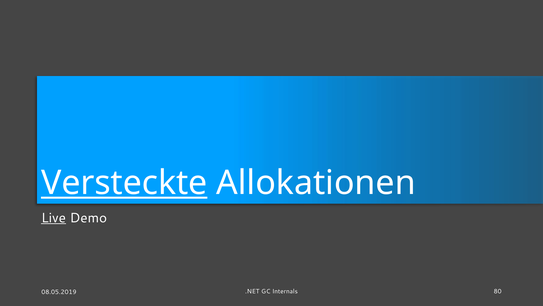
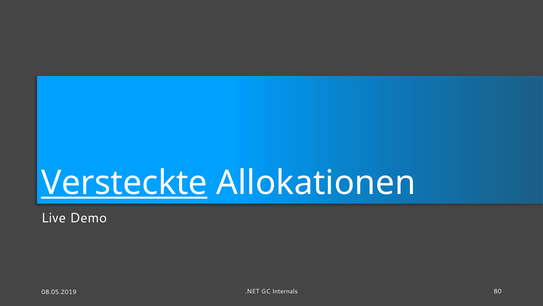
Live underline: present -> none (54, 217)
